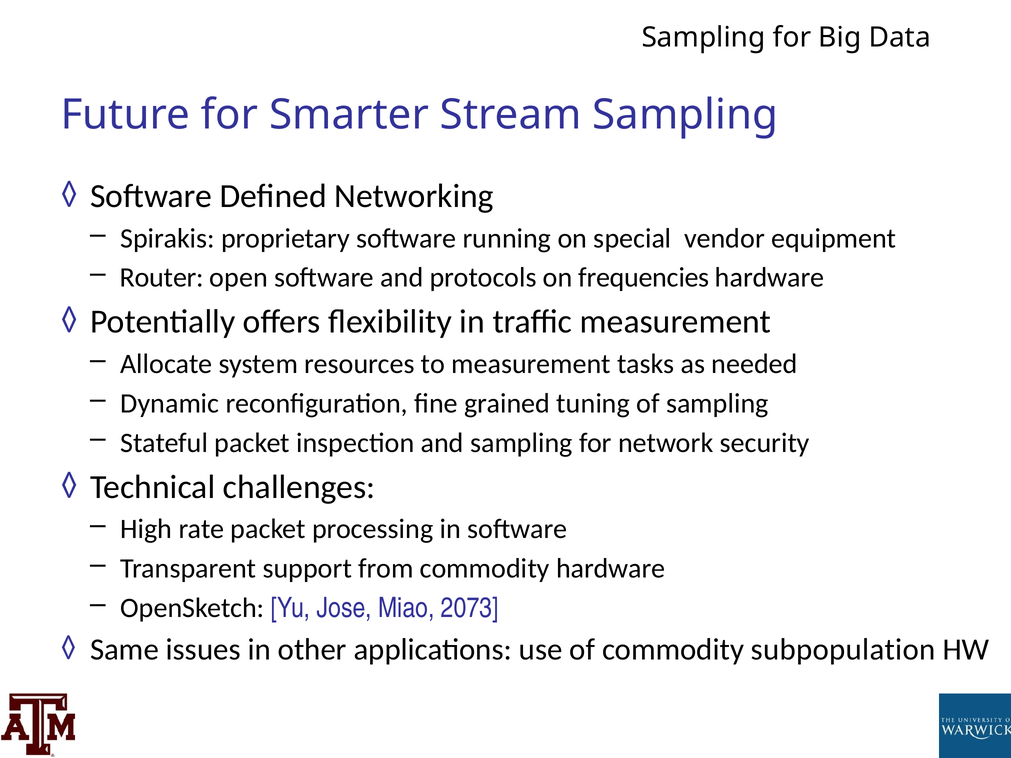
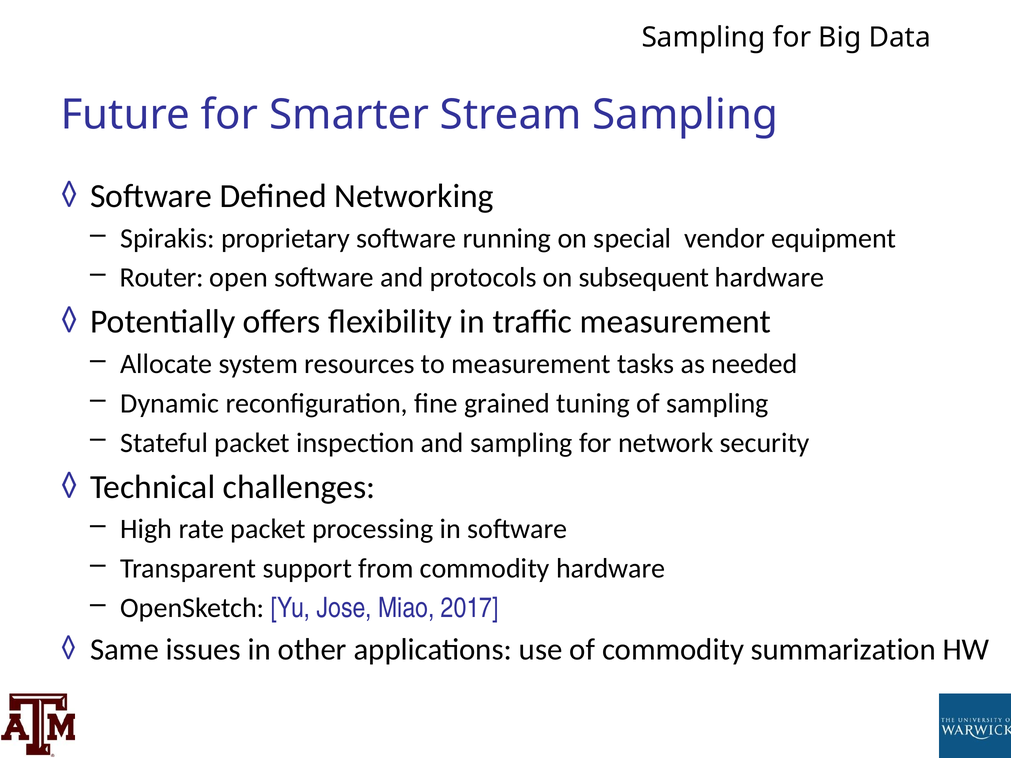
frequencies: frequencies -> subsequent (644, 278)
2073: 2073 -> 2017 (470, 608)
subpopulation: subpopulation -> summarization (843, 650)
